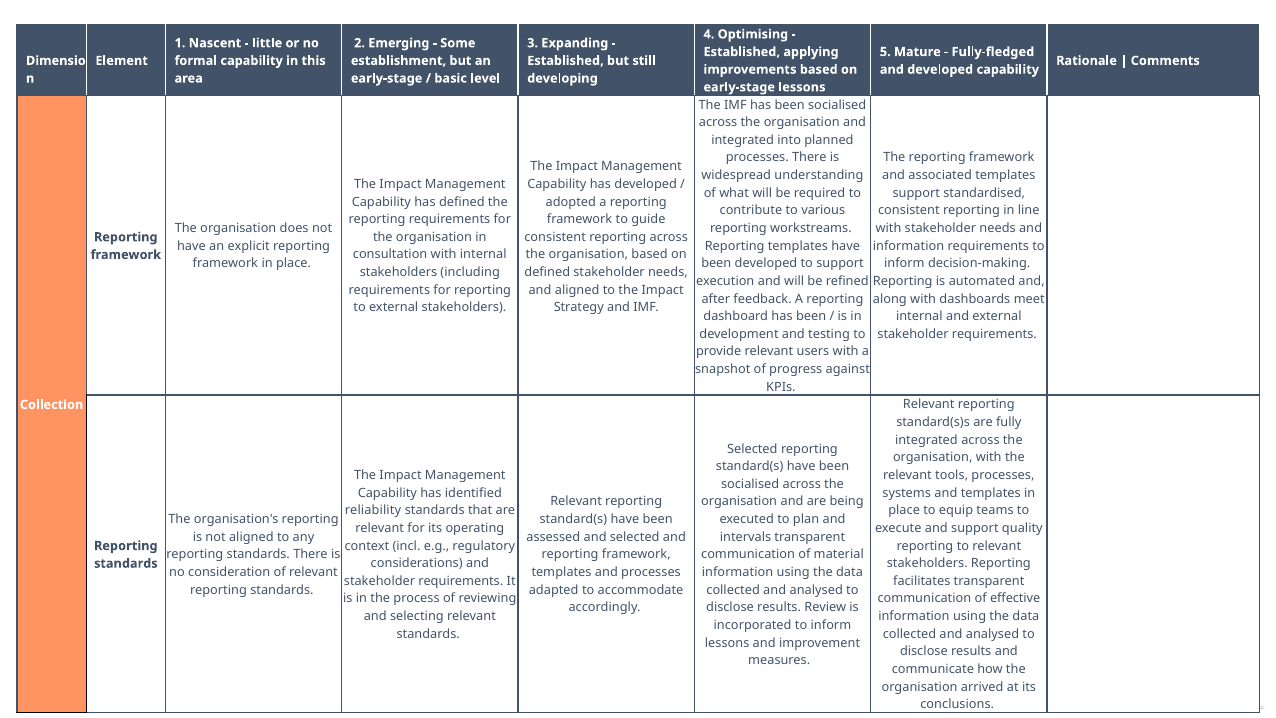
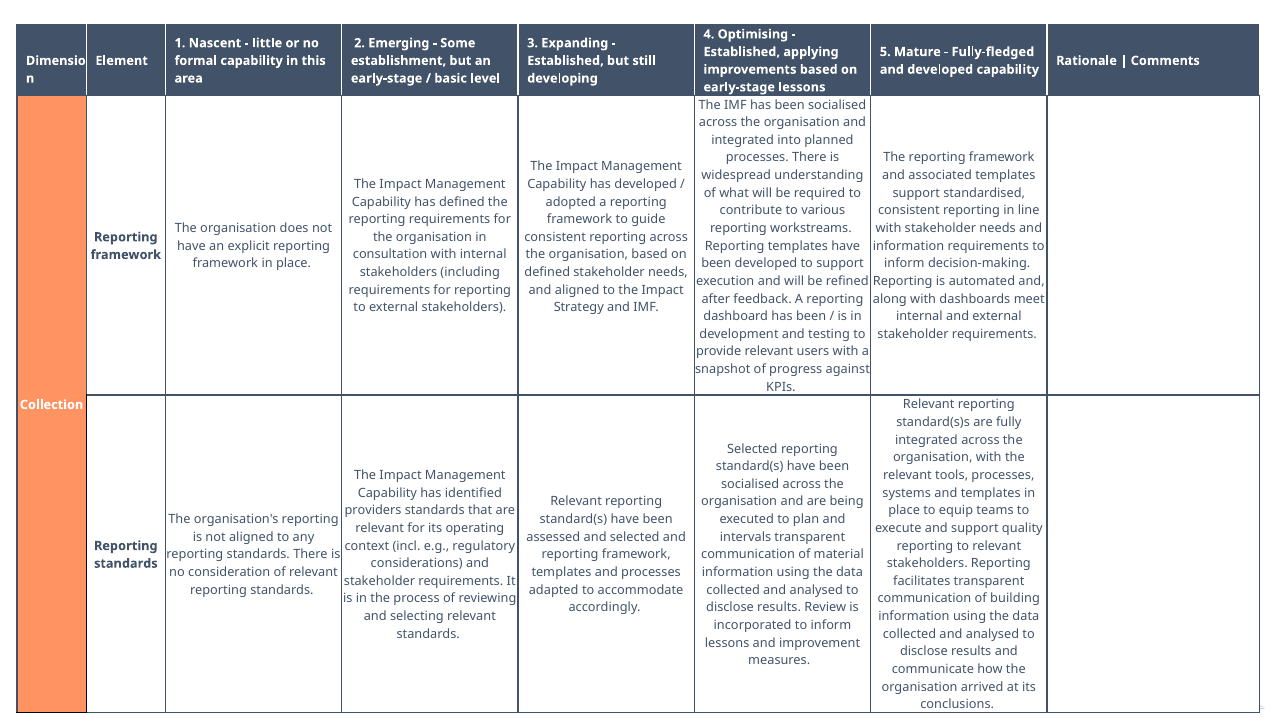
reliability: reliability -> providers (373, 510)
effective: effective -> building (1015, 599)
